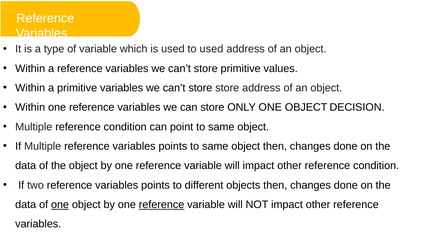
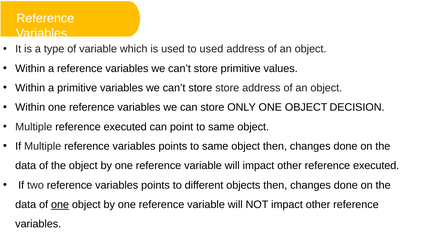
Multiple reference condition: condition -> executed (125, 127)
other reference condition: condition -> executed (376, 166)
reference underline: present -> none (162, 205)
